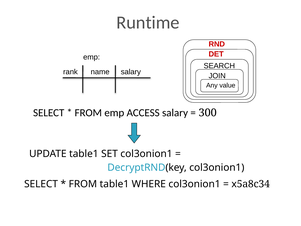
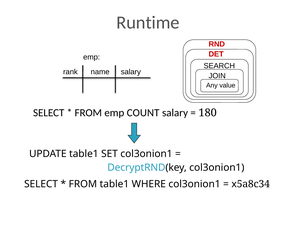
ACCESS: ACCESS -> COUNT (143, 113)
300: 300 -> 180 (208, 113)
